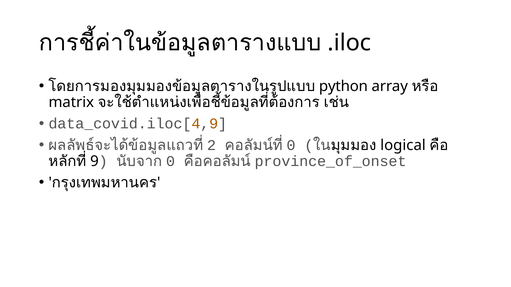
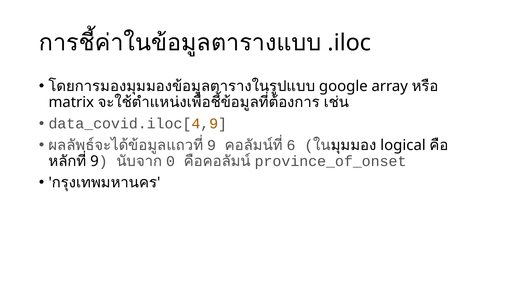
python: python -> google (343, 86)
2: 2 -> 9 (211, 145)
0: 0 -> 6 (291, 145)
